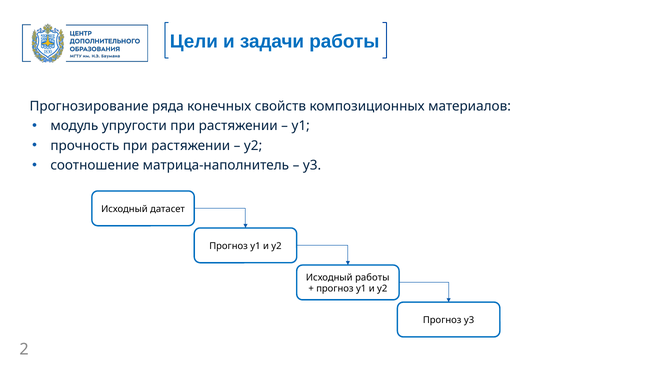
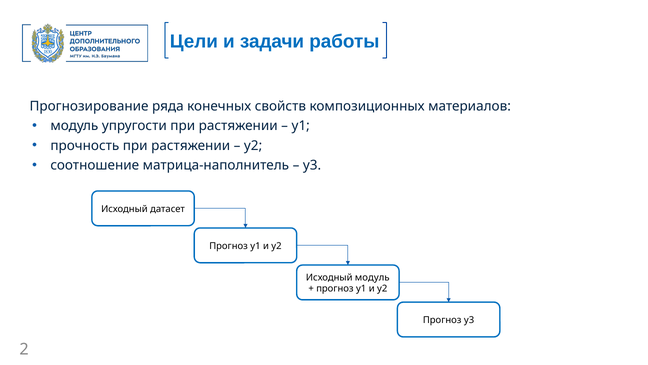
Исходный работы: работы -> модуль (372, 277)
